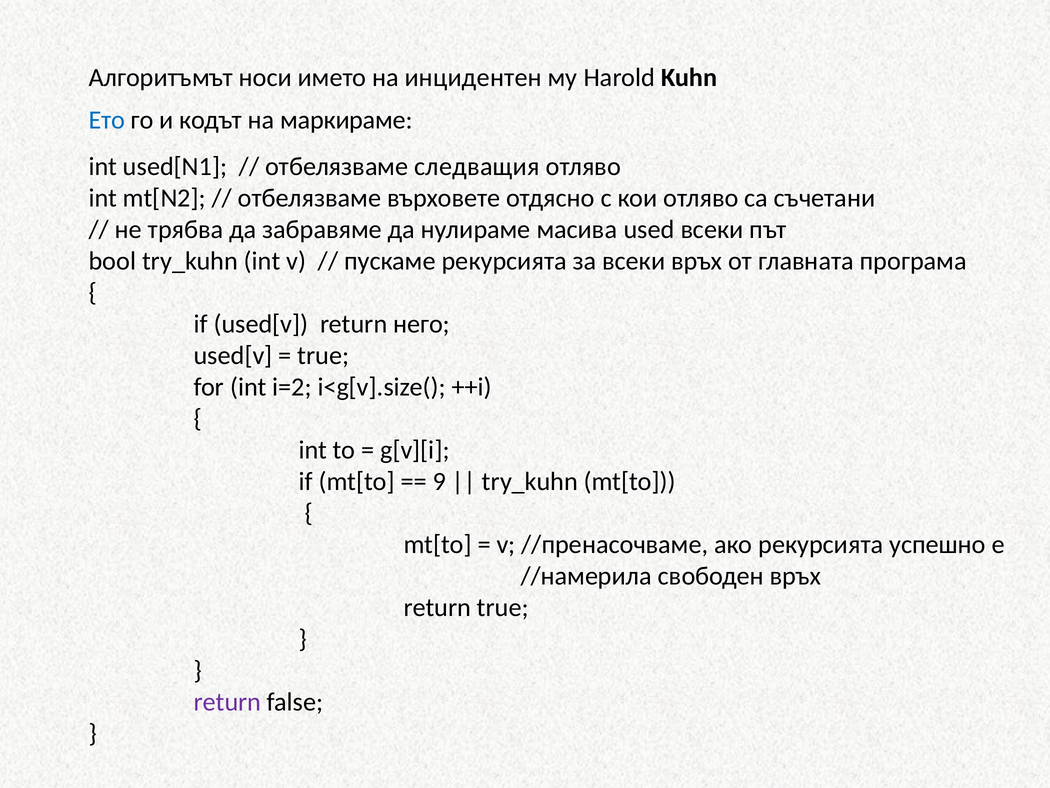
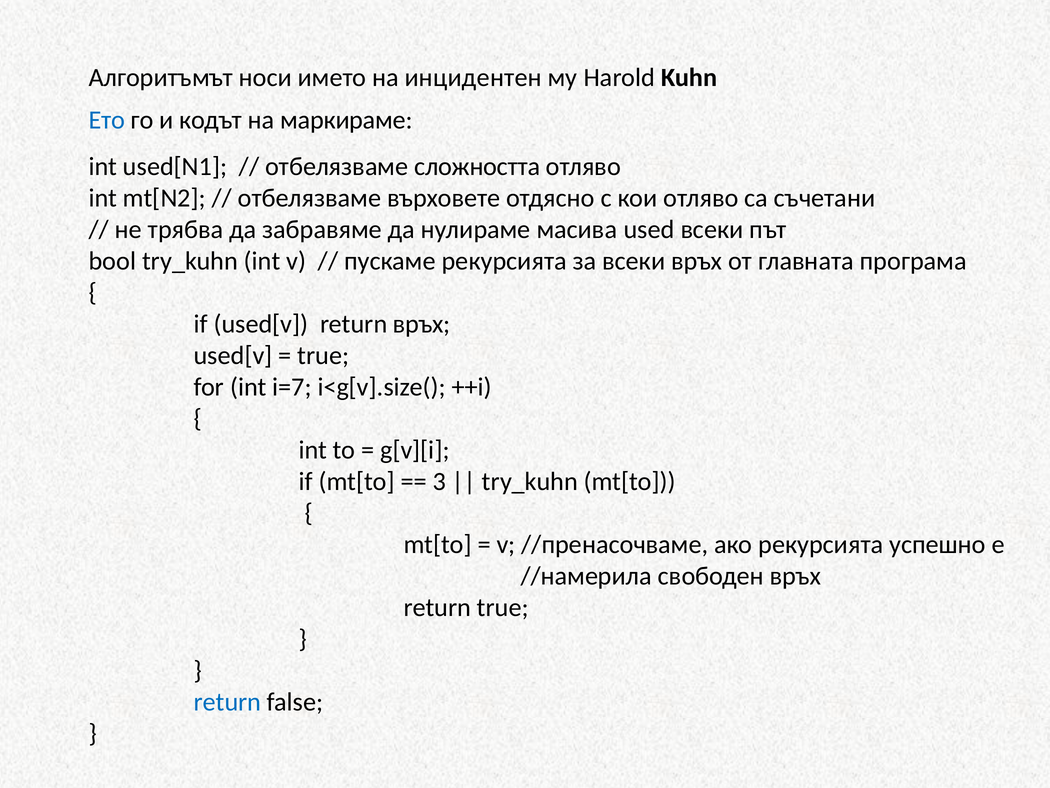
следващия: следващия -> сложността (477, 166)
return него: него -> връх (422, 324)
i=2: i=2 -> i=7 (292, 387)
9: 9 -> 3 (439, 481)
return colour: purple -> blue (227, 702)
